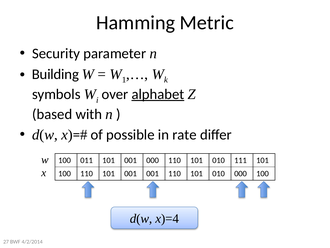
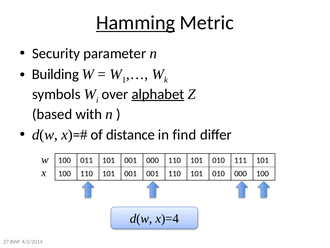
Hamming underline: none -> present (136, 23)
possible: possible -> distance (130, 135)
rate: rate -> find (184, 135)
